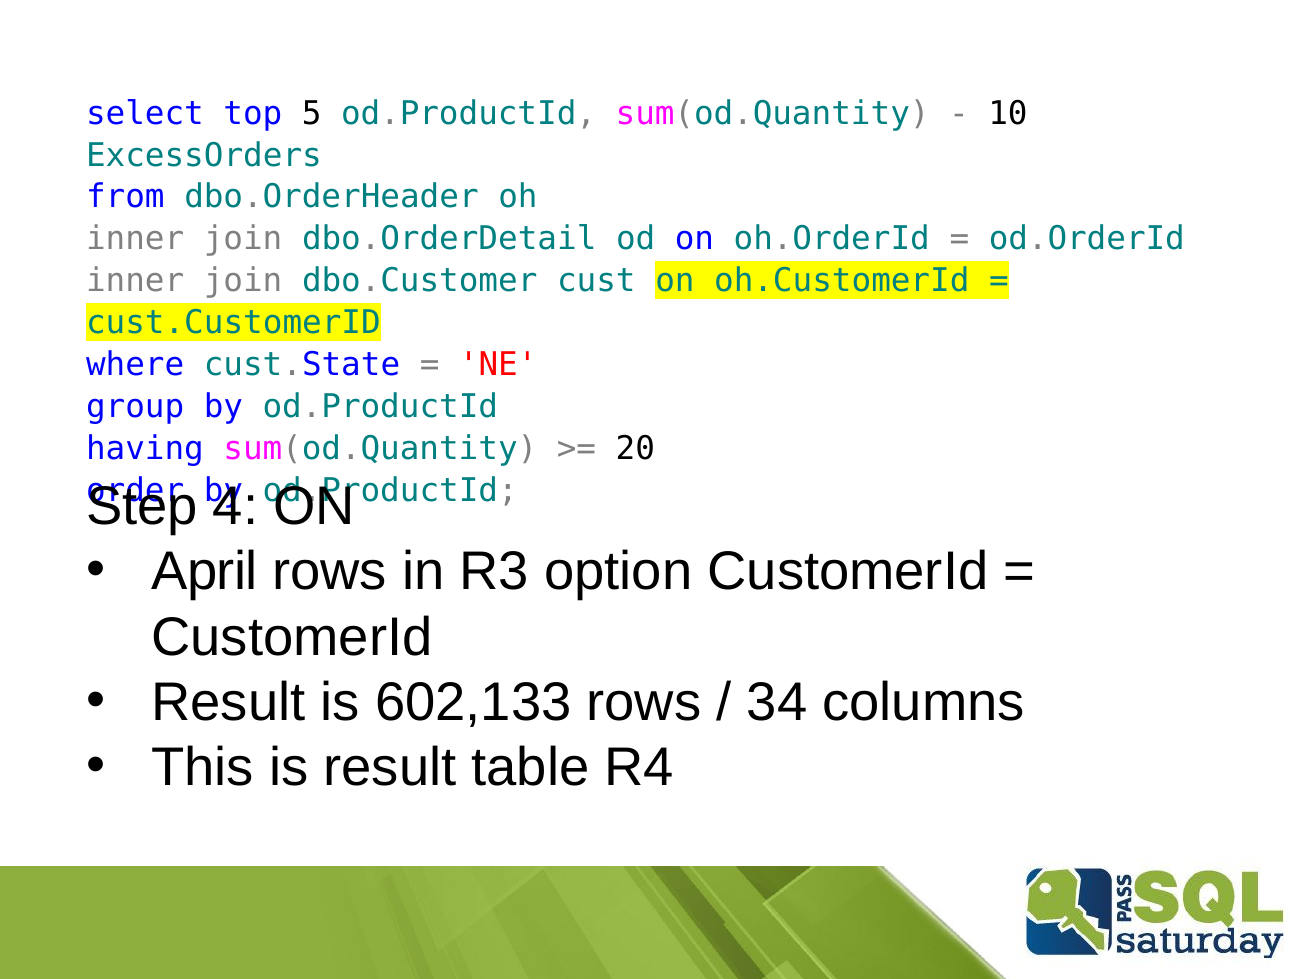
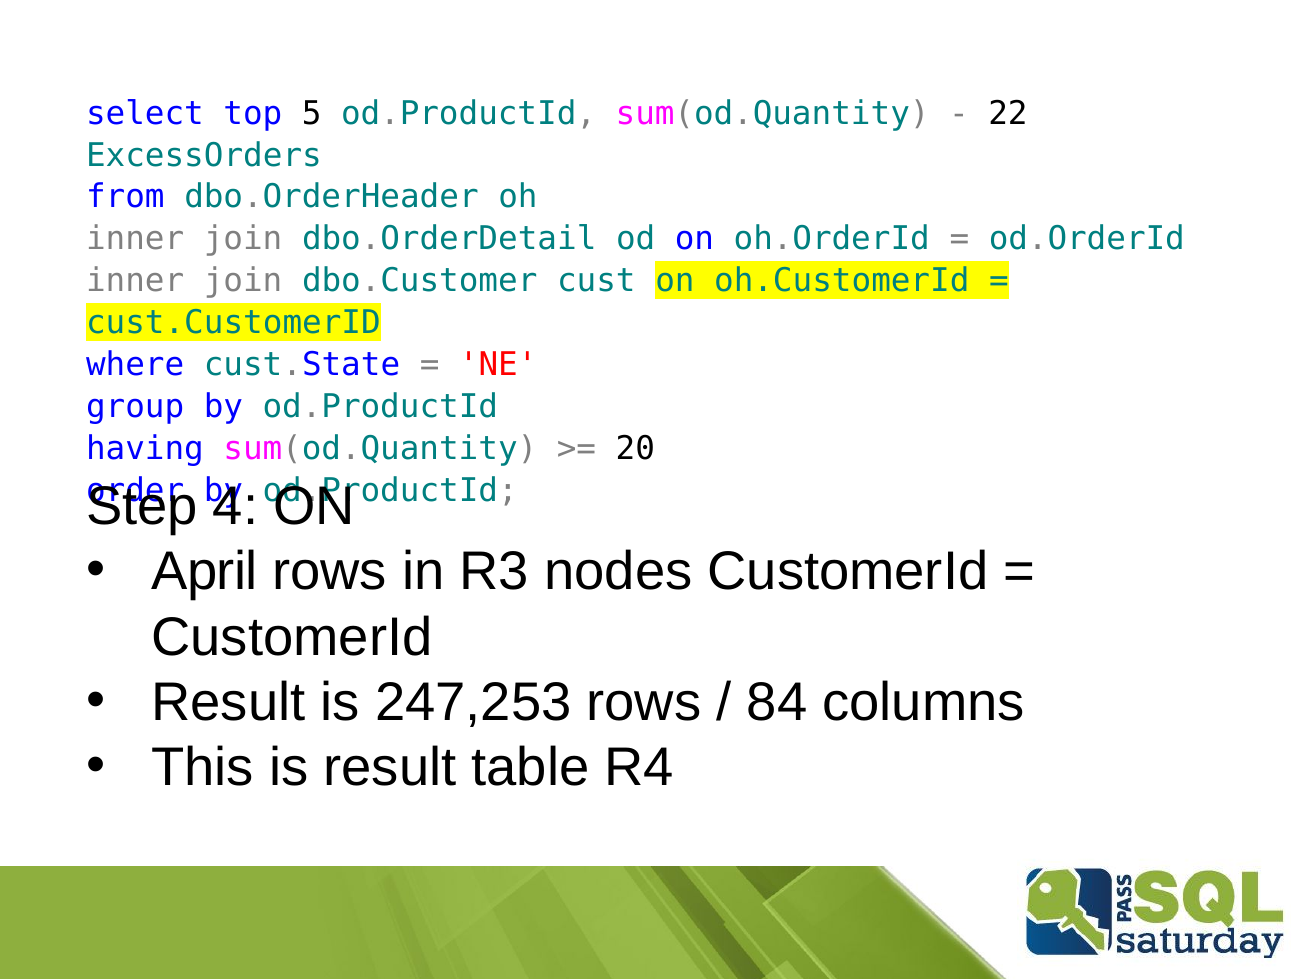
10: 10 -> 22 (1008, 114)
option: option -> nodes (618, 572)
602,133: 602,133 -> 247,253 (473, 703)
34: 34 -> 84 (777, 703)
